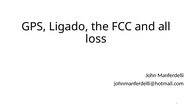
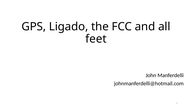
loss: loss -> feet (96, 39)
